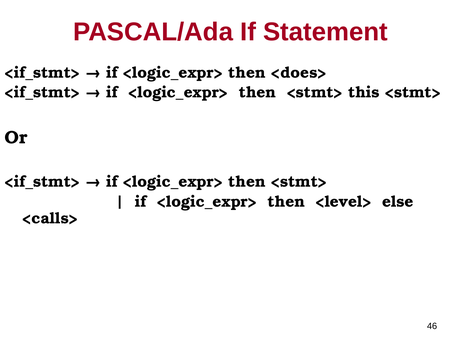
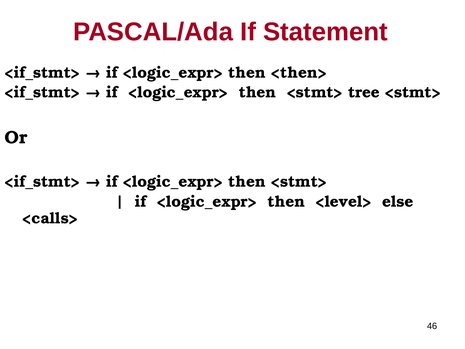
<does>: <does> -> <then> (299, 73)
this: this -> tree (364, 92)
